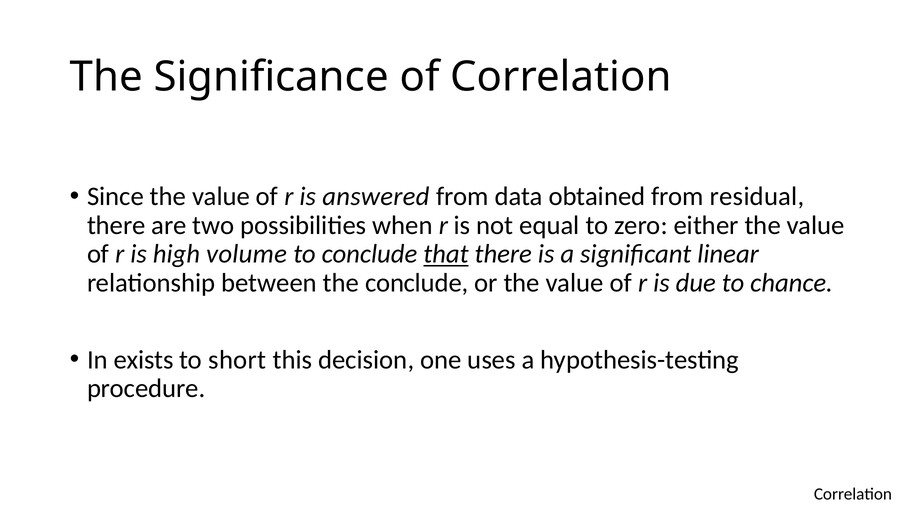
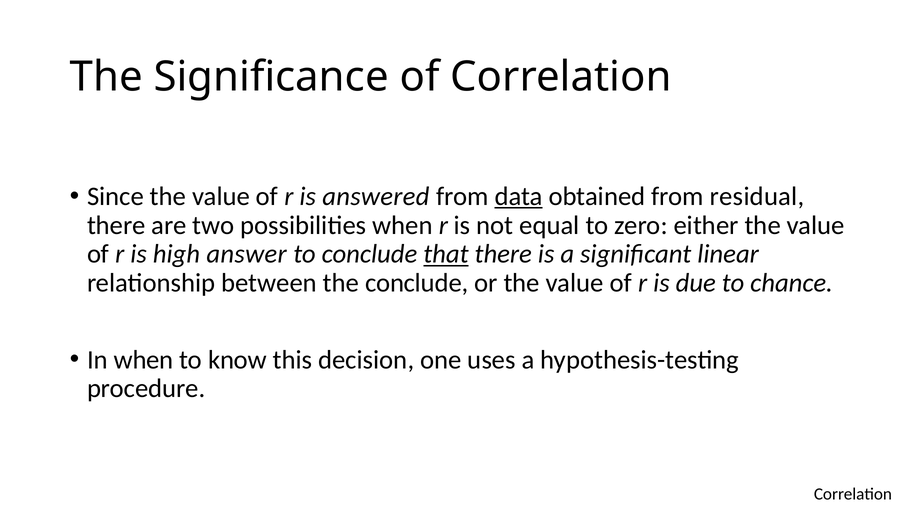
data underline: none -> present (519, 196)
volume: volume -> answer (247, 254)
In exists: exists -> when (144, 360)
short: short -> know (237, 360)
